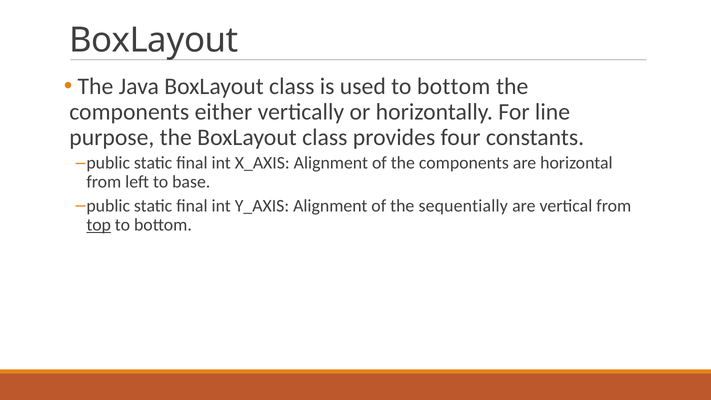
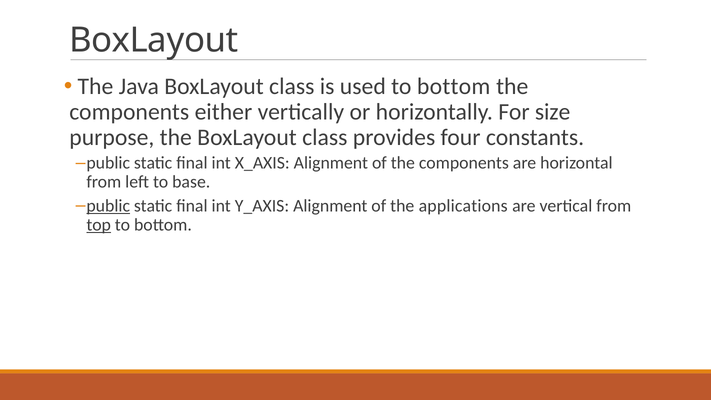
line: line -> size (553, 112)
public underline: none -> present (108, 206)
sequentially: sequentially -> applications (463, 206)
